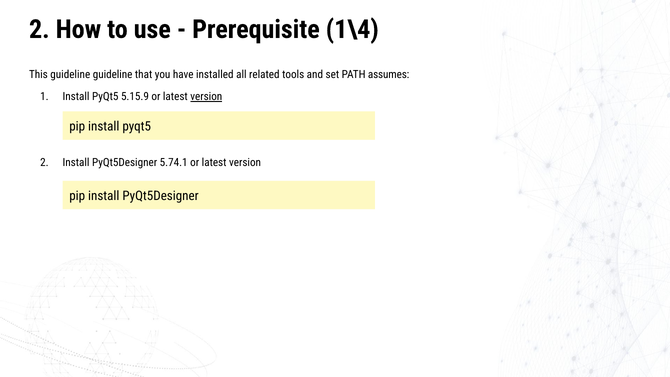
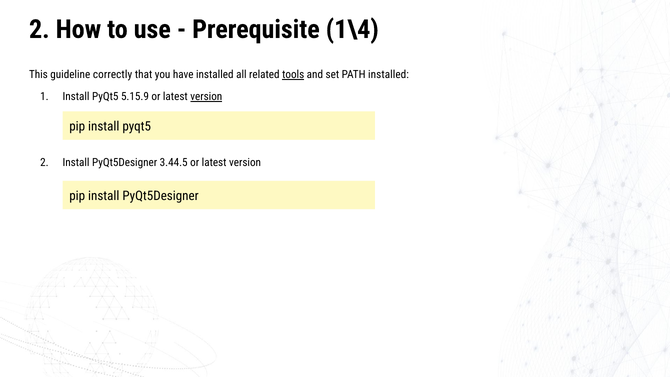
guideline guideline: guideline -> correctly (113, 75)
tools underline: none -> present (293, 75)
PATH assumes: assumes -> installed (389, 75)
5.74.1: 5.74.1 -> 3.44.5 (174, 162)
